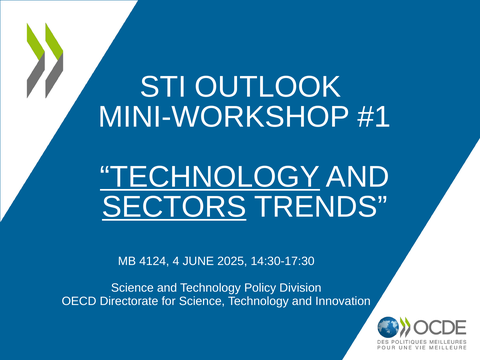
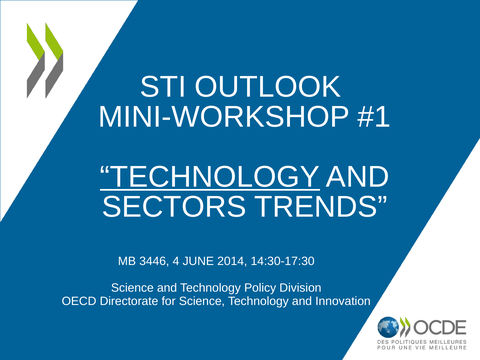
SECTORS underline: present -> none (174, 207)
4124: 4124 -> 3446 (154, 261)
2025: 2025 -> 2014 (232, 261)
